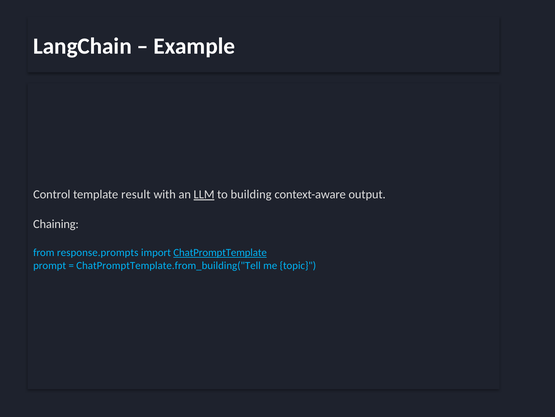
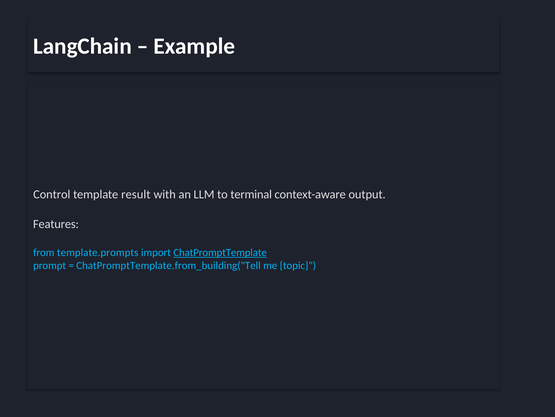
LLM underline: present -> none (204, 194)
building: building -> terminal (251, 194)
Chaining: Chaining -> Features (56, 224)
response.prompts: response.prompts -> template.prompts (98, 252)
